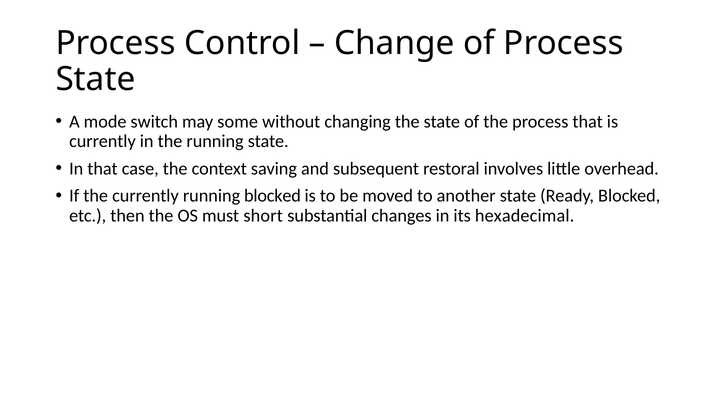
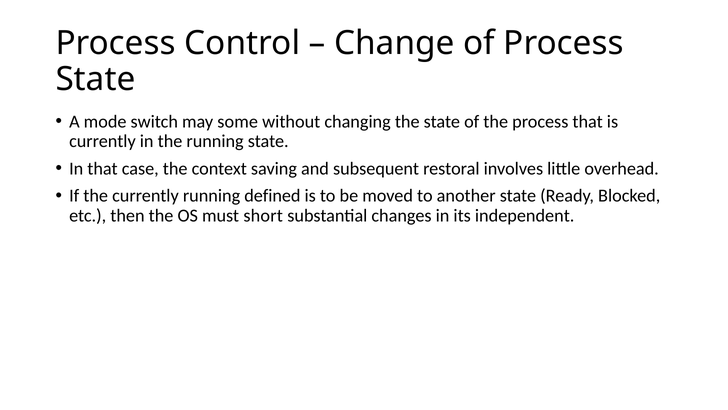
running blocked: blocked -> defined (272, 196)
hexadecimal: hexadecimal -> independent (525, 215)
